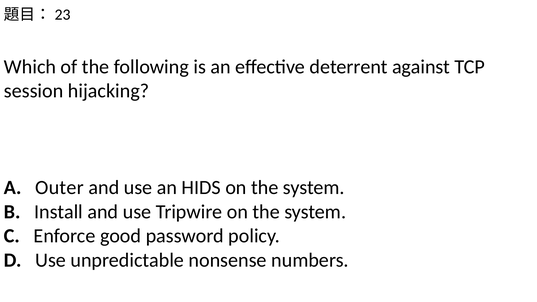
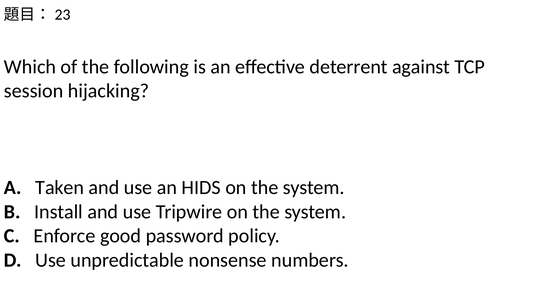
Outer: Outer -> Taken (60, 188)
